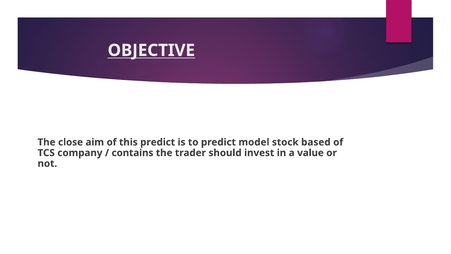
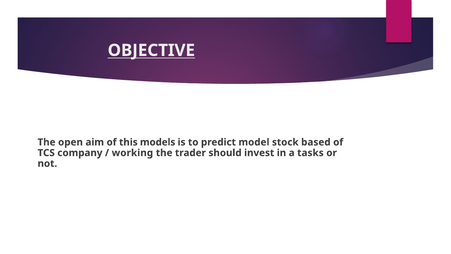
close: close -> open (70, 142)
this predict: predict -> models (158, 142)
contains: contains -> working (132, 153)
value: value -> tasks (310, 153)
